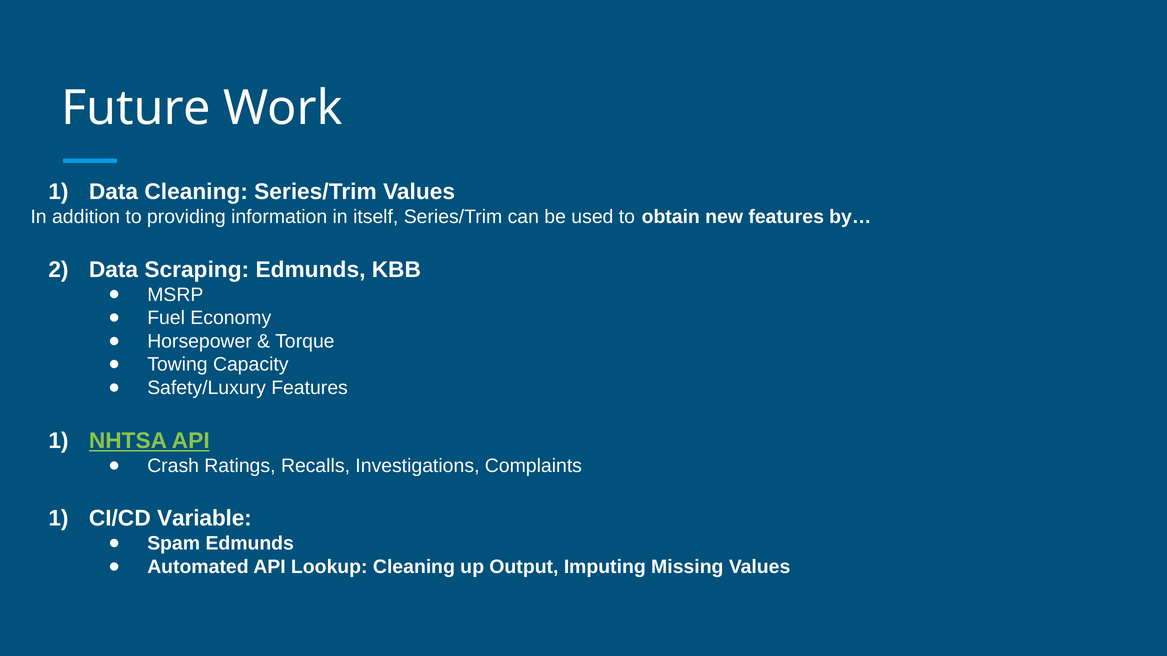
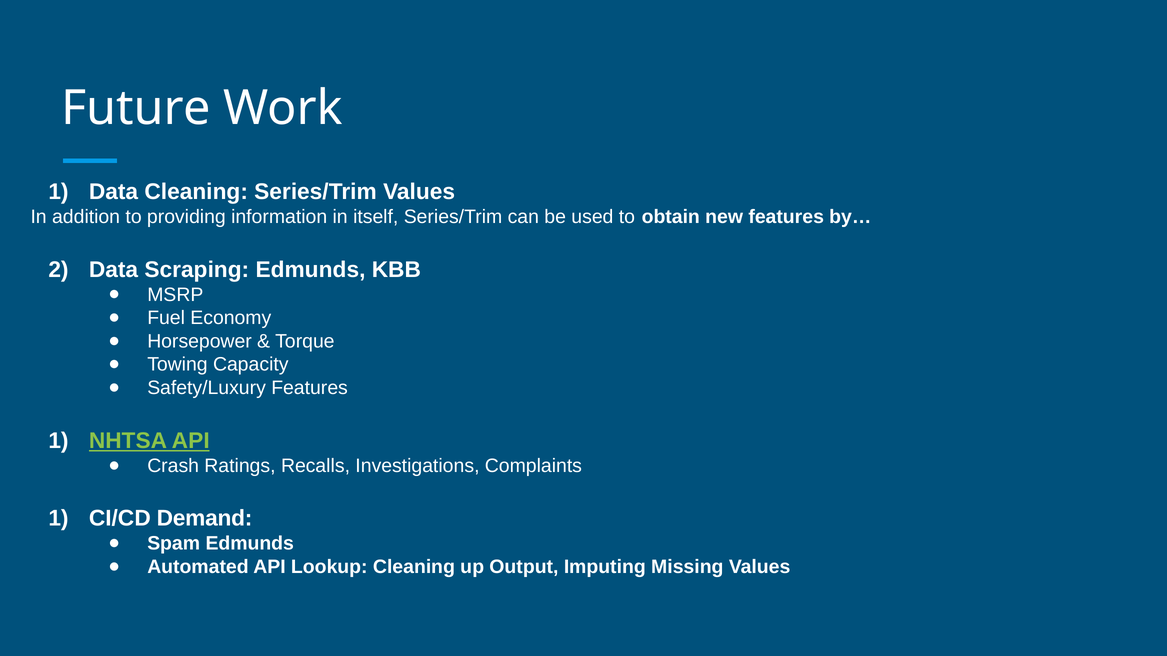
Variable: Variable -> Demand (204, 519)
